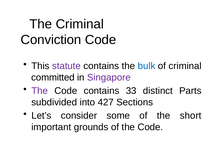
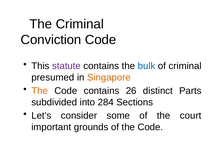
committed: committed -> presumed (53, 78)
Singapore colour: purple -> orange (109, 78)
The colour: purple -> orange (40, 91)
33: 33 -> 26 (131, 91)
427: 427 -> 284 (106, 102)
short: short -> court (191, 116)
